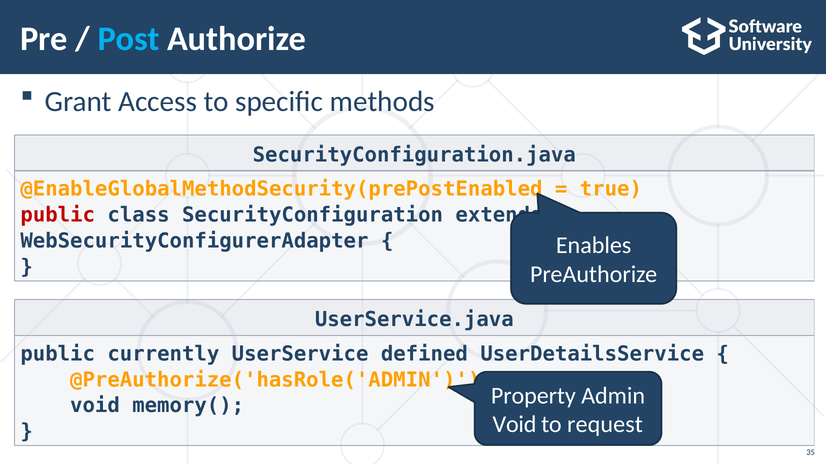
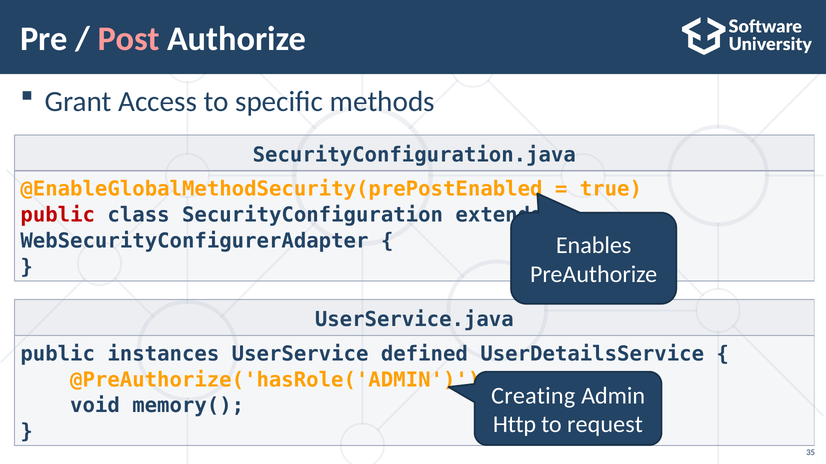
Post colour: light blue -> pink (129, 39)
currently: currently -> instances (163, 354)
Property: Property -> Creating (533, 396)
Void: Void -> Http (515, 425)
